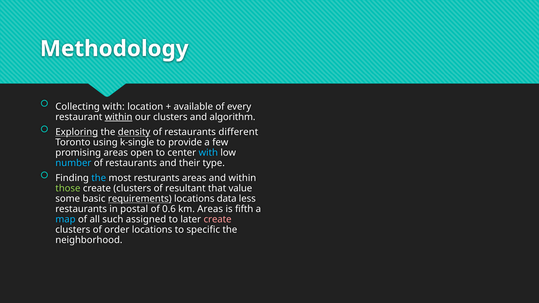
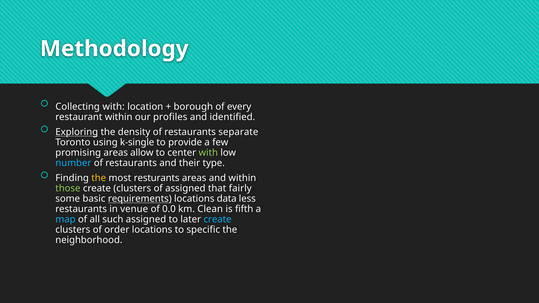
available: available -> borough (193, 107)
within underline: present -> none (119, 117)
our clusters: clusters -> profiles (170, 117)
algorithm: algorithm -> identified (232, 117)
density underline: present -> none (134, 132)
different: different -> separate (238, 132)
open: open -> allow (142, 153)
with colour: light blue -> light green (208, 153)
the colour: light blue -> yellow (99, 178)
of resultant: resultant -> assigned (185, 189)
value: value -> fairly (240, 189)
postal: postal -> venue (134, 209)
0.6: 0.6 -> 0.0 (169, 209)
km Areas: Areas -> Clean (210, 209)
create colour: pink -> light blue (218, 219)
